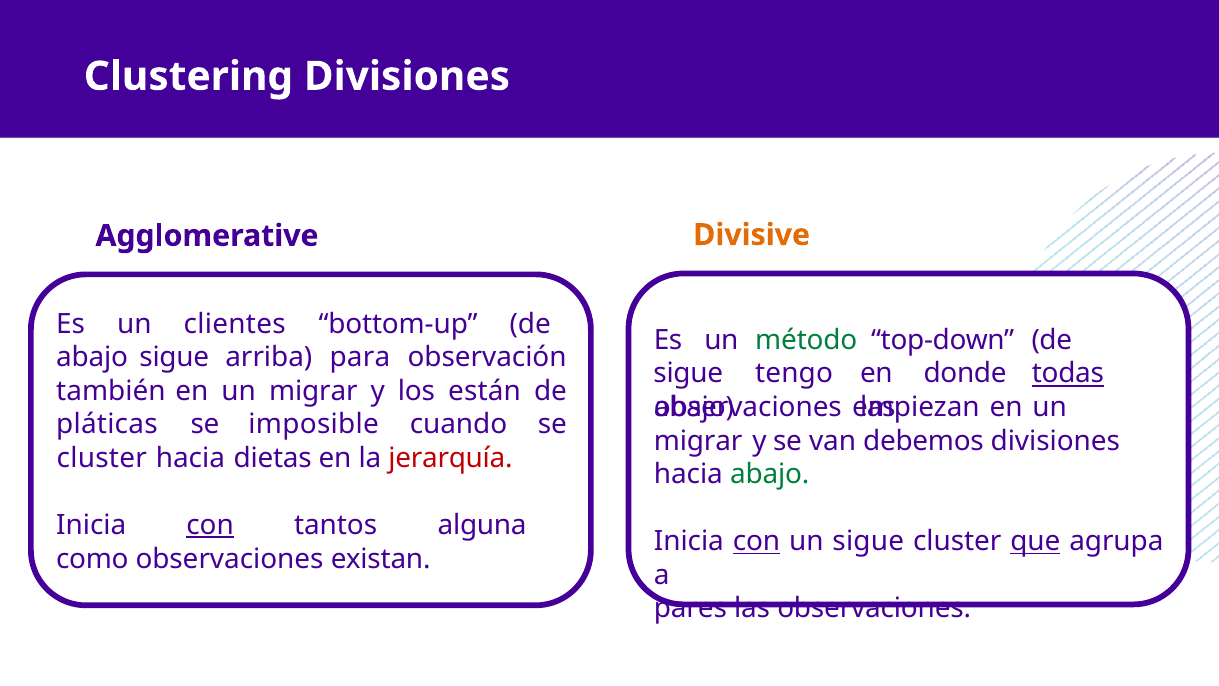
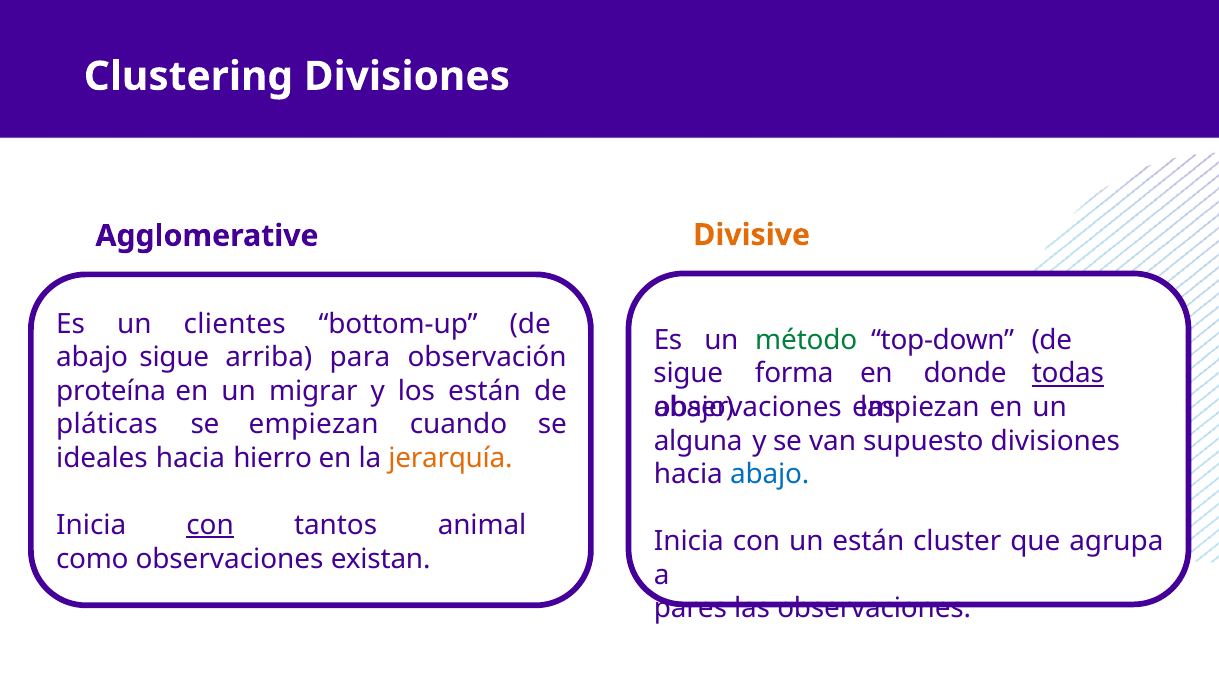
tengo: tengo -> forma (794, 374)
también: también -> proteína (111, 391)
se imposible: imposible -> empiezan (314, 424)
migrar: migrar -> alguna (698, 441)
debemos: debemos -> supuesto (923, 441)
cluster: cluster -> ideales (102, 458)
dietas: dietas -> hierro (273, 458)
jerarquía colour: red -> orange (450, 458)
abajo colour: green -> blue (770, 474)
alguna: alguna -> animal (482, 525)
con underline: present -> none (756, 541)
sigue: sigue -> están (868, 541)
que underline: present -> none (1035, 541)
